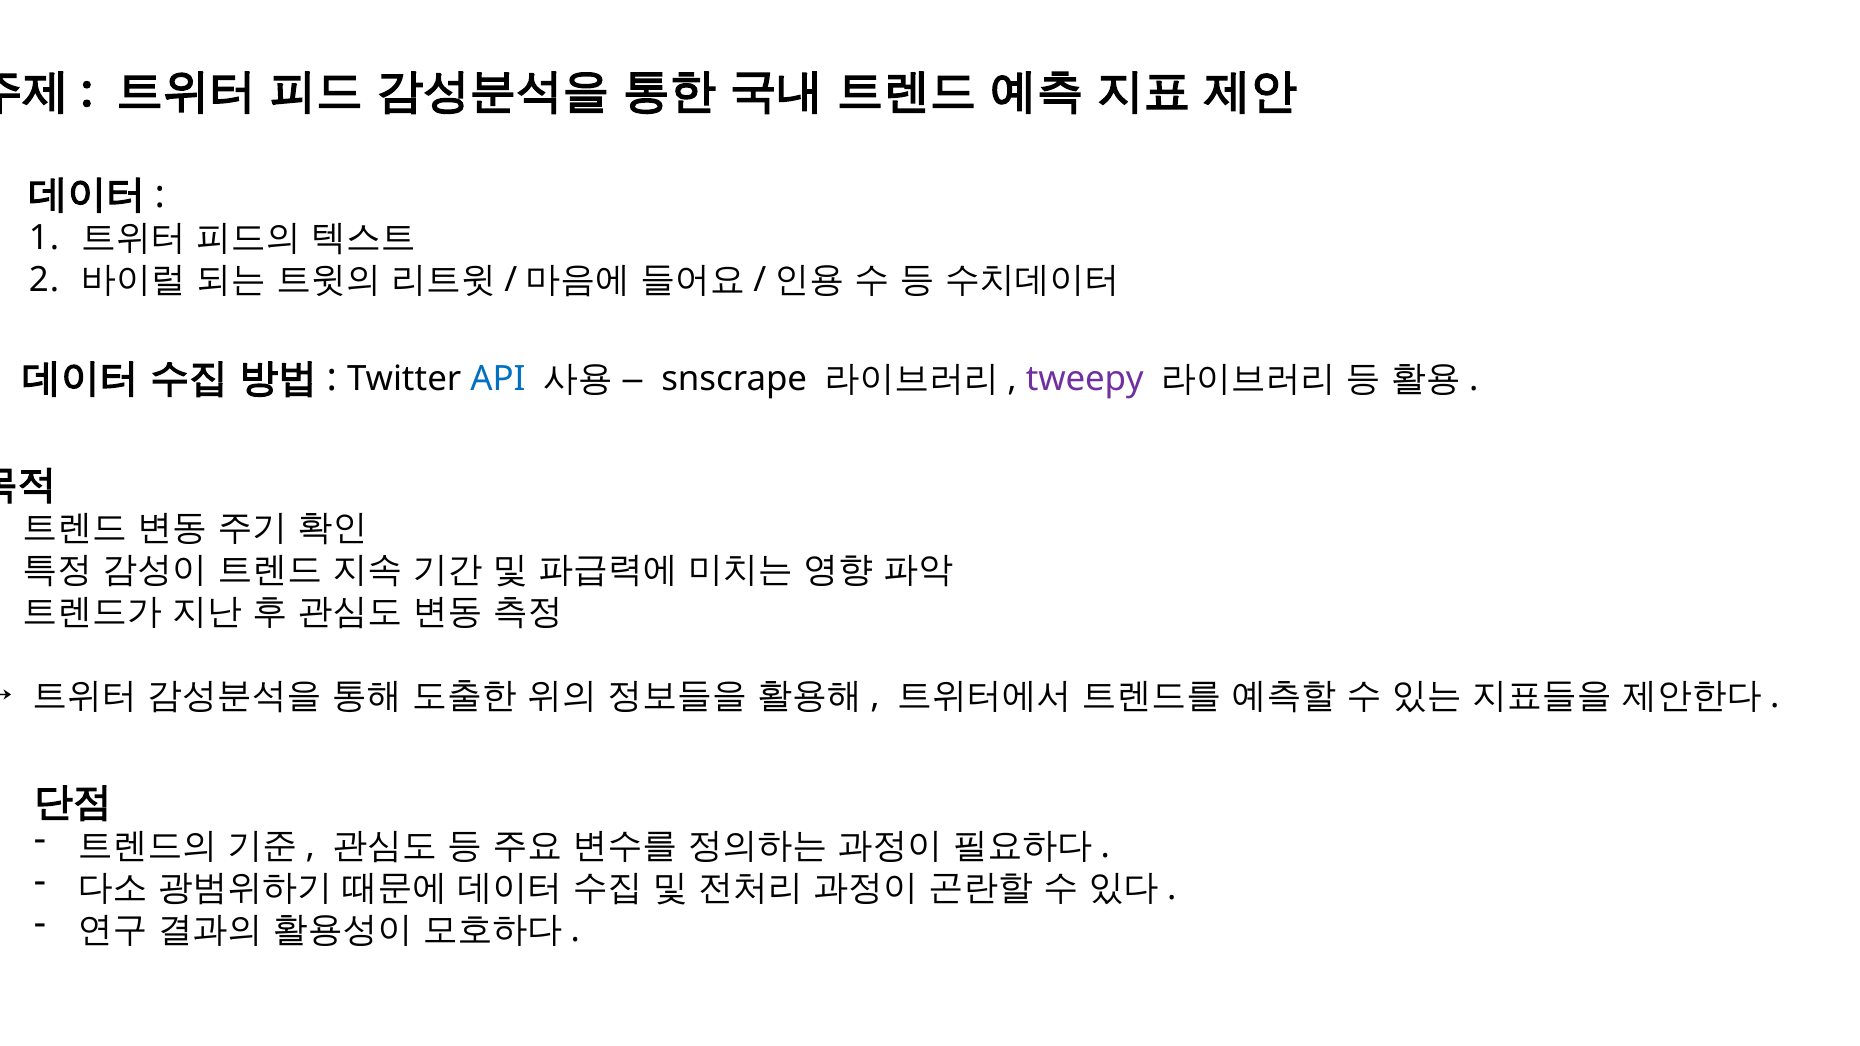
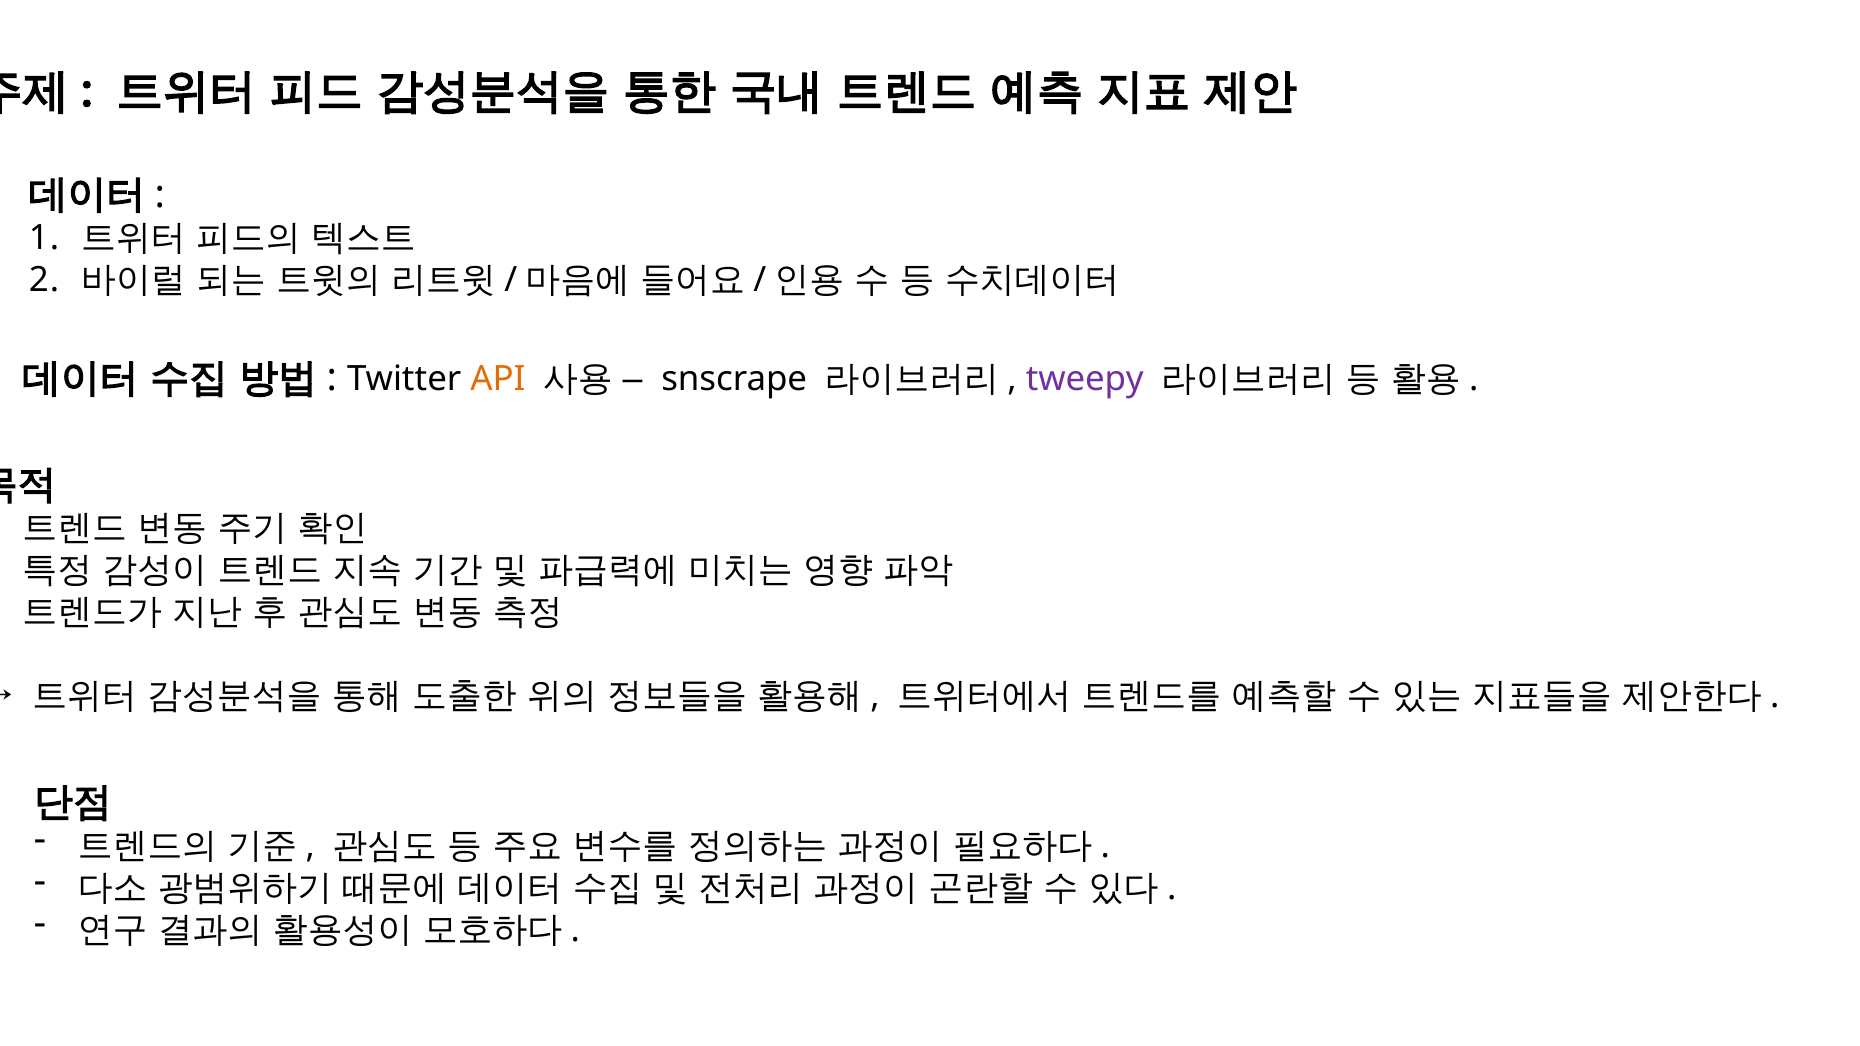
API colour: blue -> orange (498, 379)
